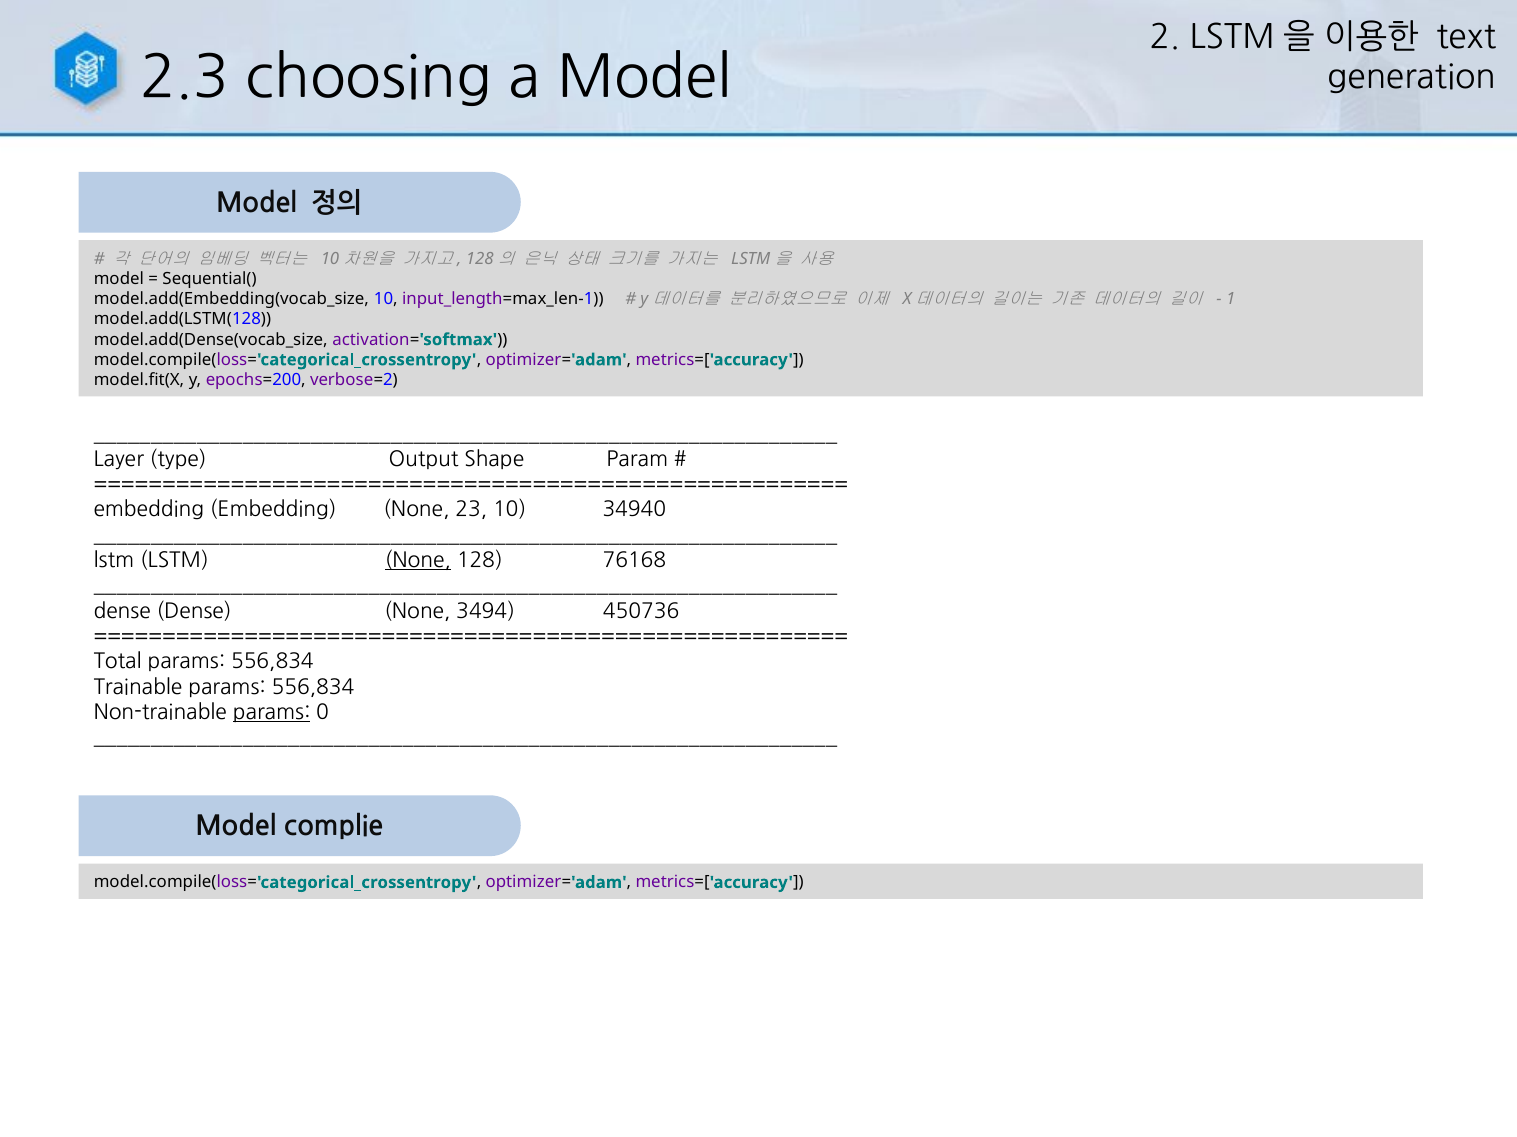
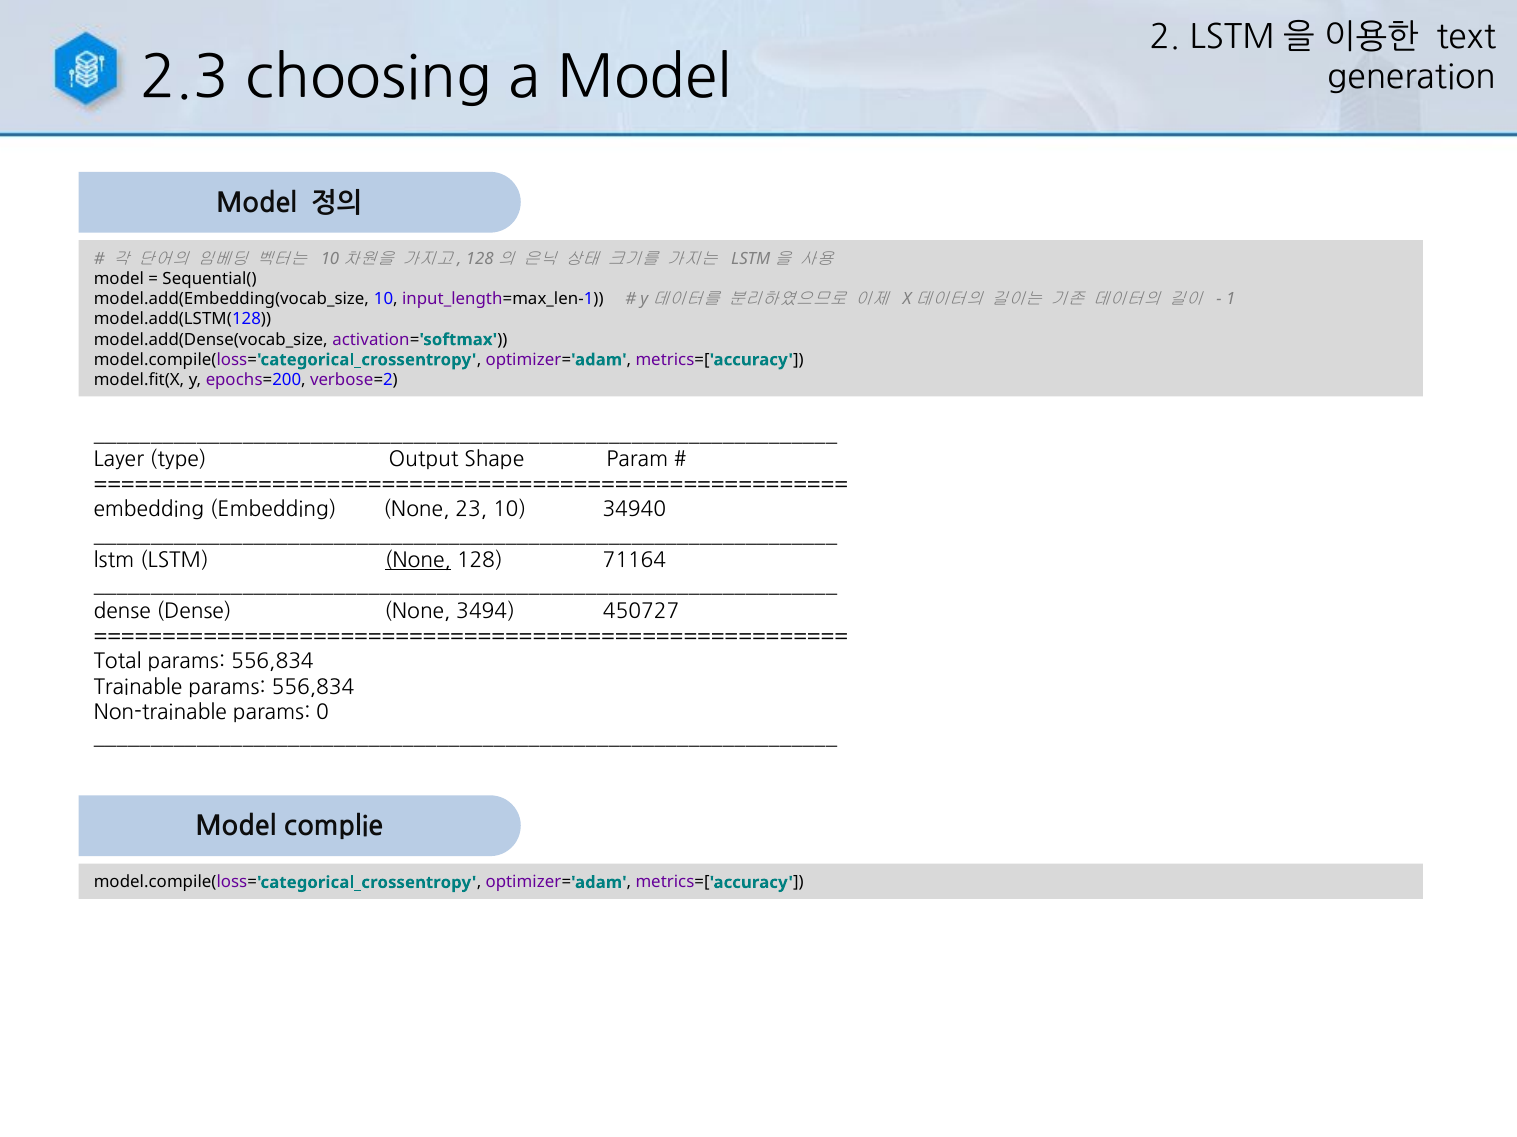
76168: 76168 -> 71164 (634, 561)
450736: 450736 -> 450727 (641, 612)
params underline: present -> none (272, 713)
